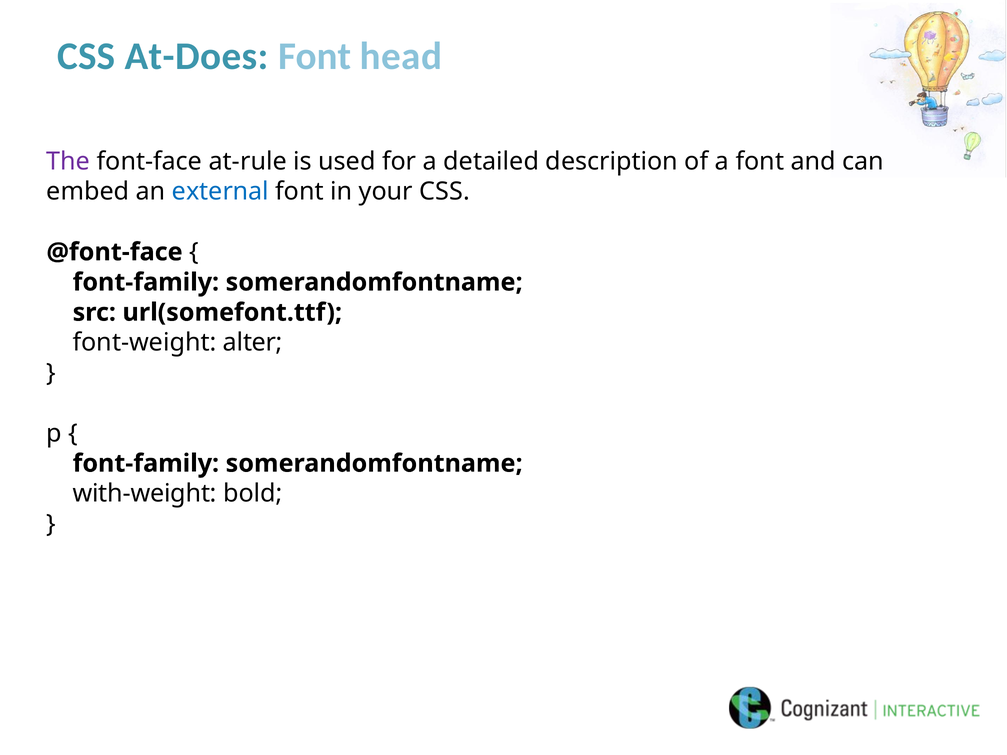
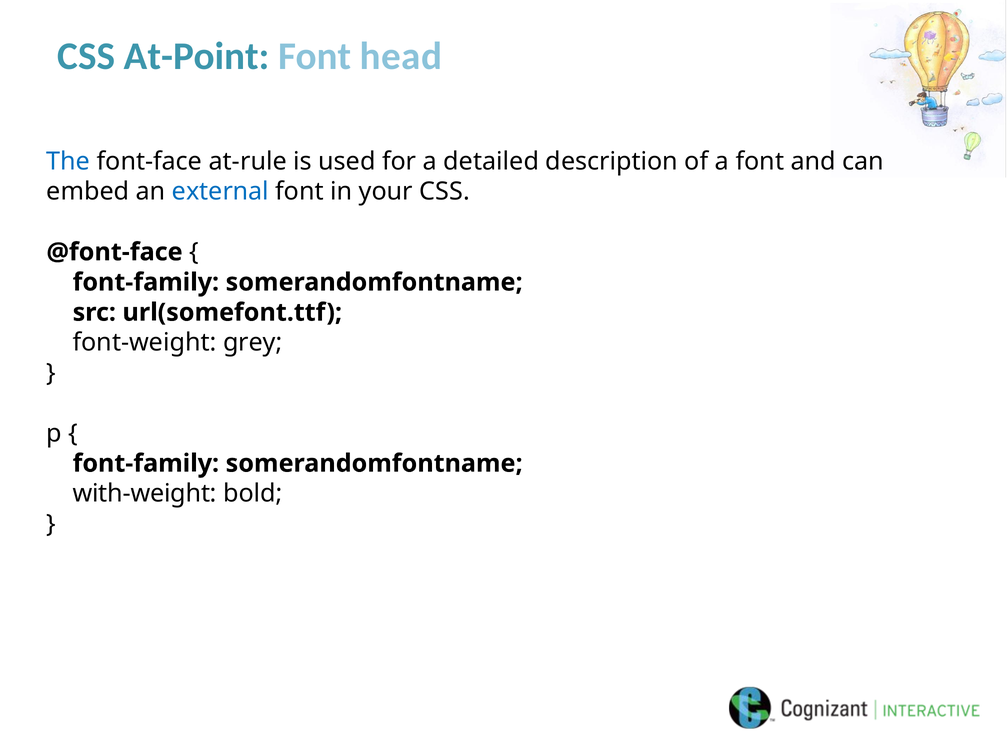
At-Does: At-Does -> At-Point (197, 56)
The colour: purple -> blue (68, 161)
alter: alter -> grey (253, 343)
